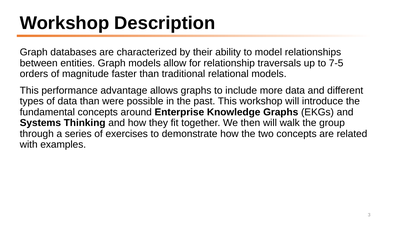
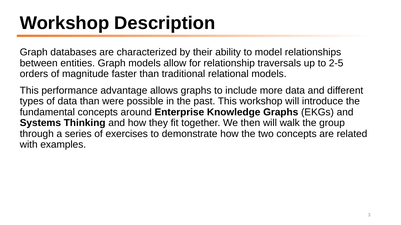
7-5: 7-5 -> 2-5 (336, 63)
